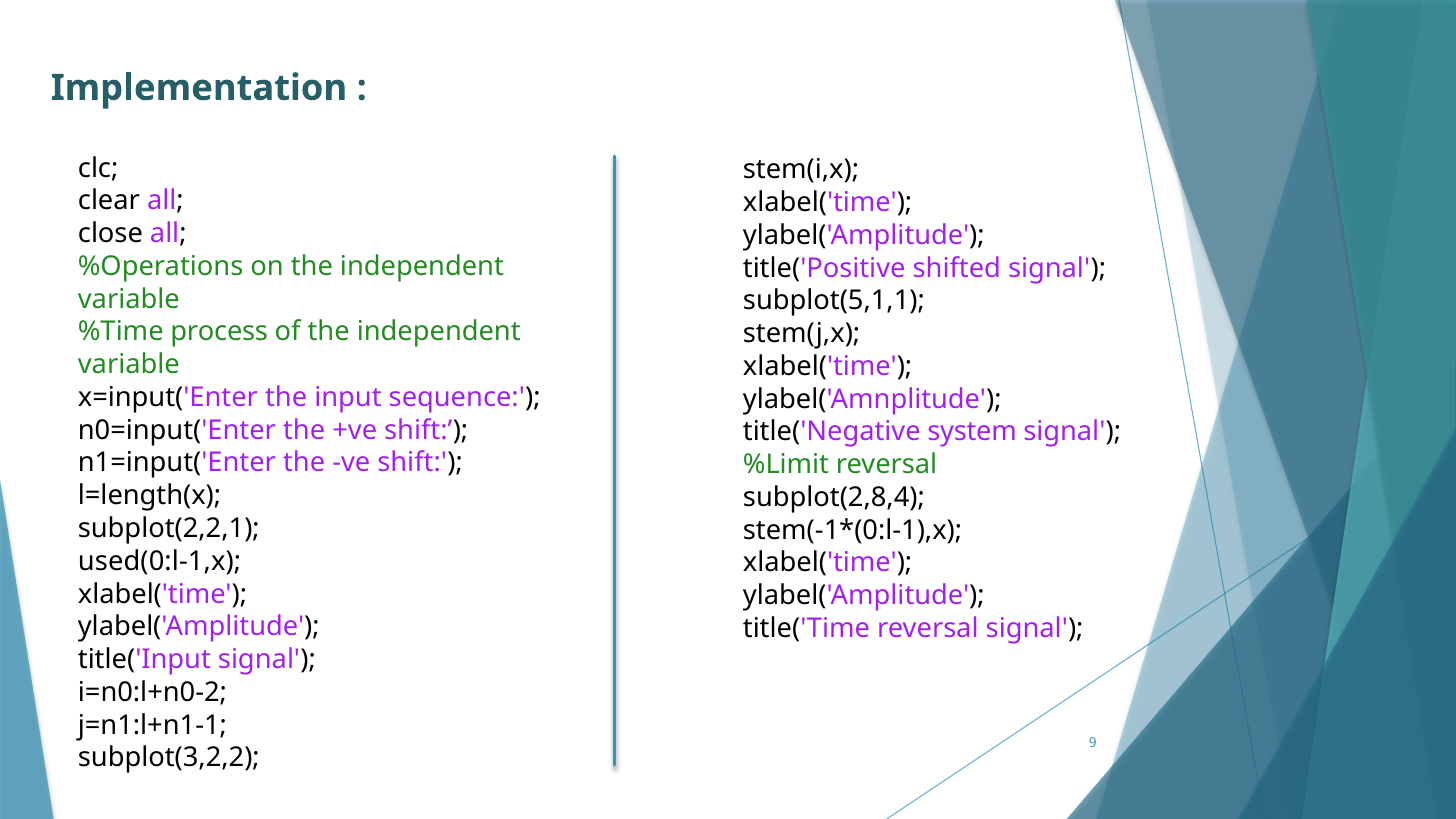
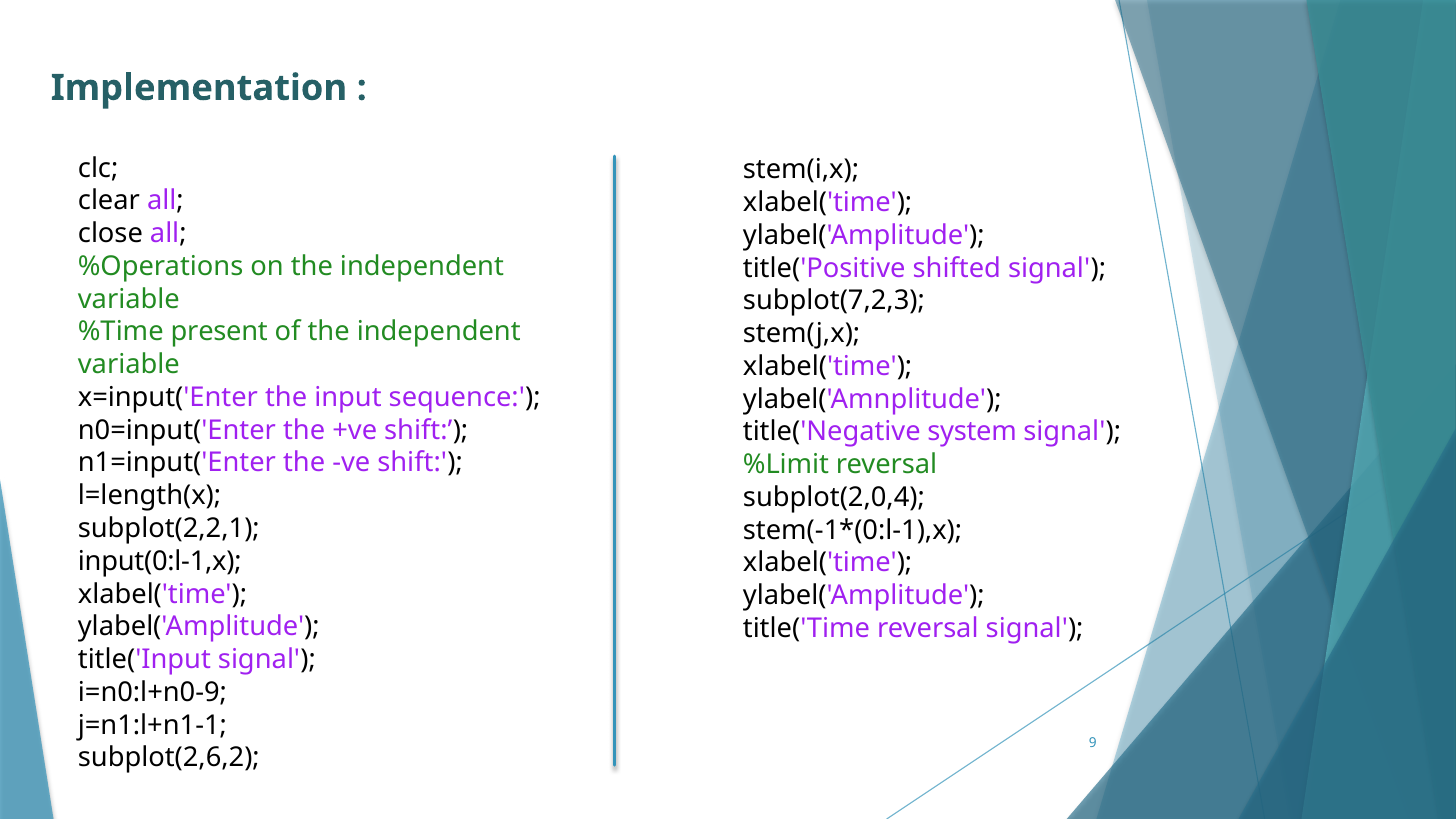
subplot(5,1,1: subplot(5,1,1 -> subplot(7,2,3 (834, 301)
process: process -> present (219, 332)
subplot(2,8,4: subplot(2,8,4 -> subplot(2,0,4 (834, 497)
used(0:l-1,x: used(0:l-1,x -> input(0:l-1,x (160, 561)
i=n0:l+n0-2: i=n0:l+n0-2 -> i=n0:l+n0-9 (152, 692)
subplot(3,2,2: subplot(3,2,2 -> subplot(2,6,2 (169, 758)
